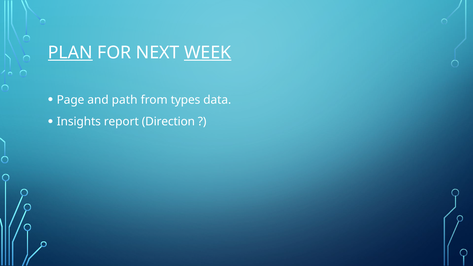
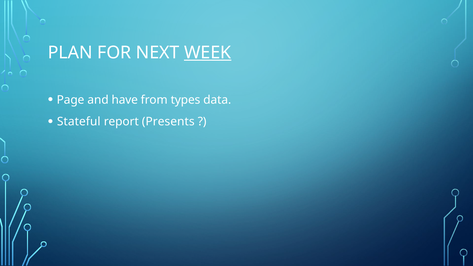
PLAN underline: present -> none (70, 53)
path: path -> have (125, 100)
Insights: Insights -> Stateful (79, 122)
Direction: Direction -> Presents (168, 122)
